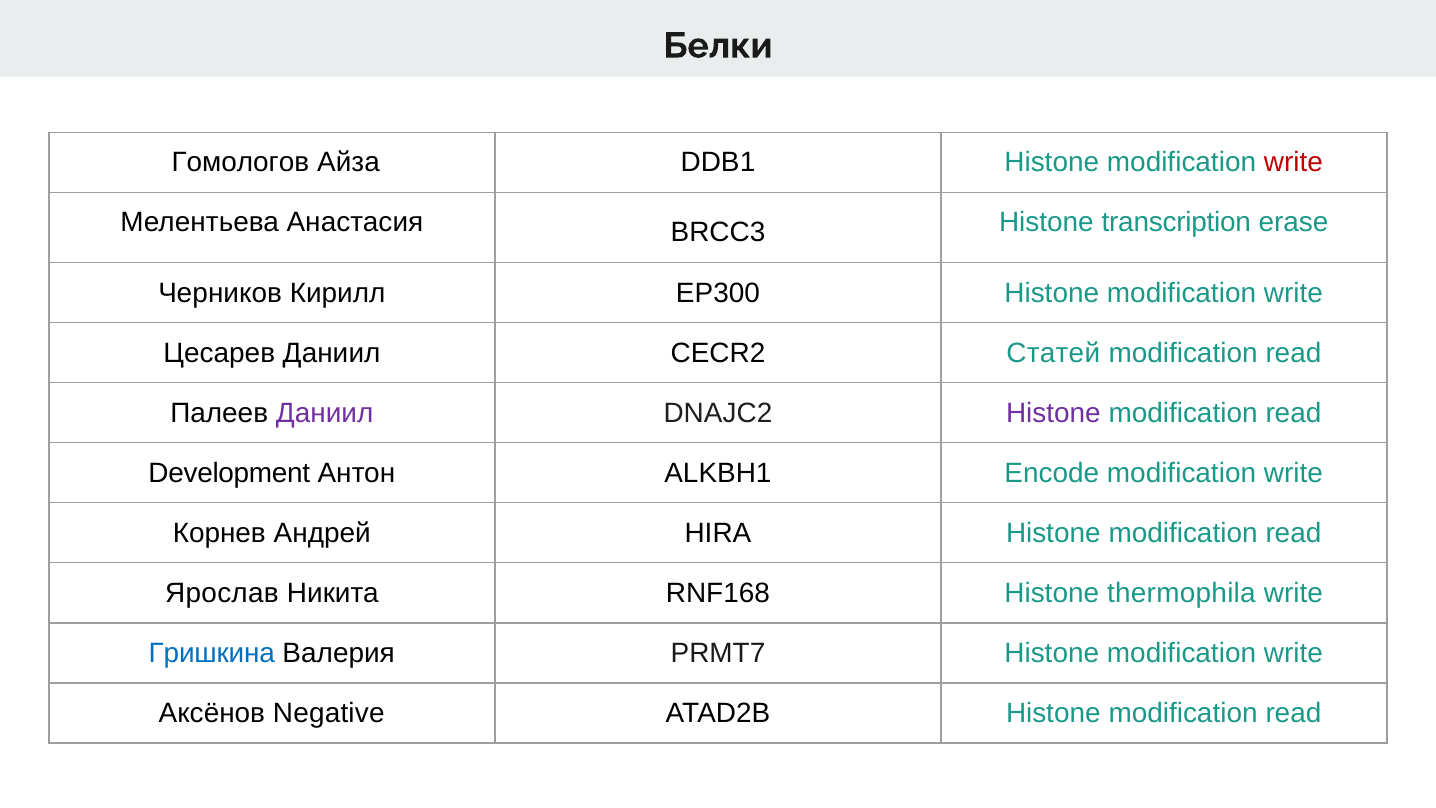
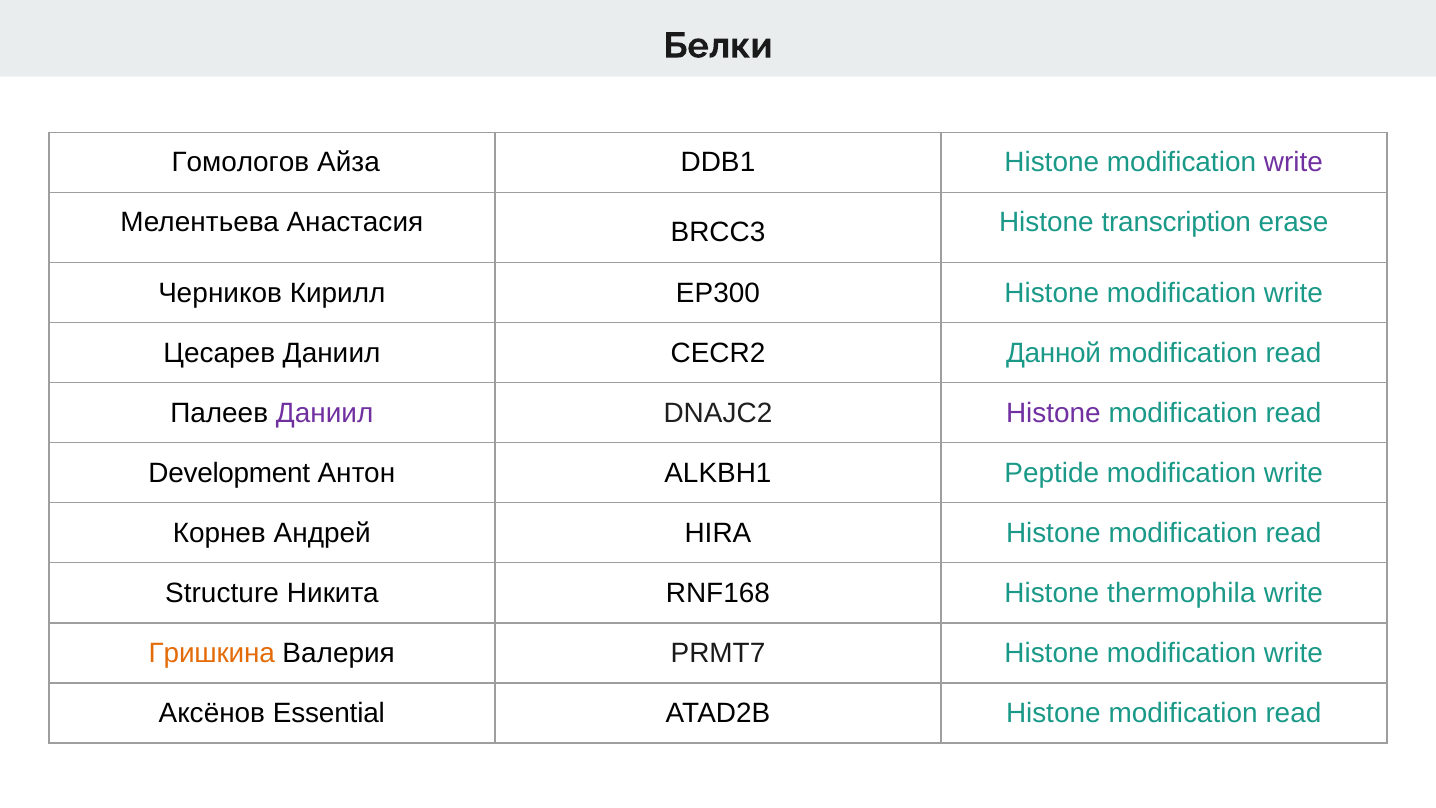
write colour: red -> purple (1293, 163)
Статей: Статей -> Данной (1054, 353)
Encode: Encode -> Peptide (1052, 473)
Ярослав: Ярослав -> Structure (222, 593)
Гришкина colour: blue -> orange (212, 653)
Negative: Negative -> Essential (329, 713)
